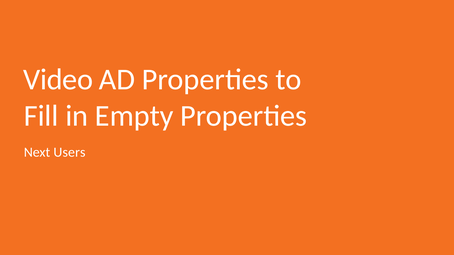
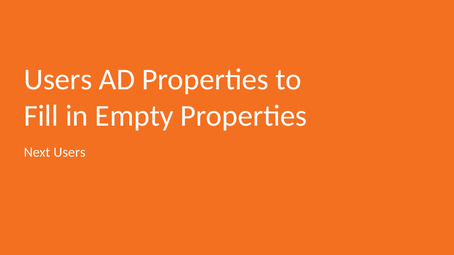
Video: Video -> Users (58, 80)
